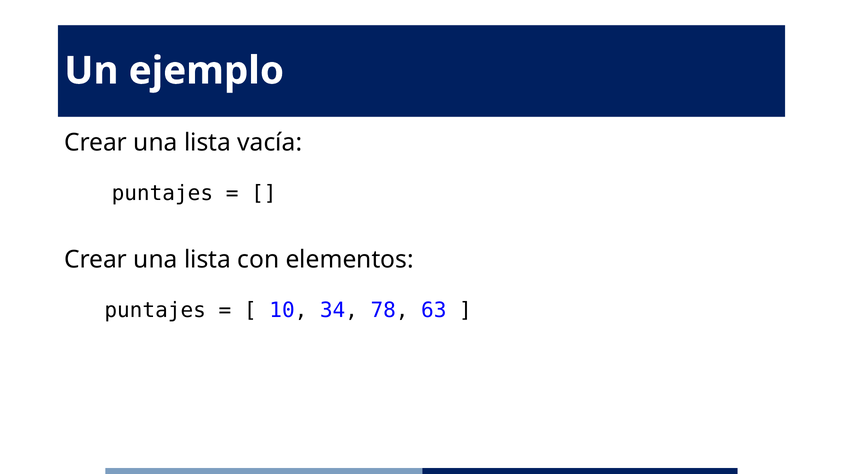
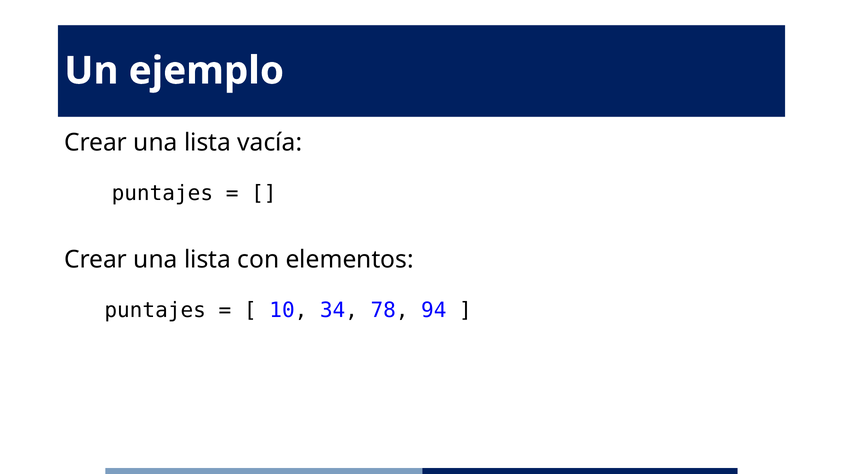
63: 63 -> 94 (434, 311)
